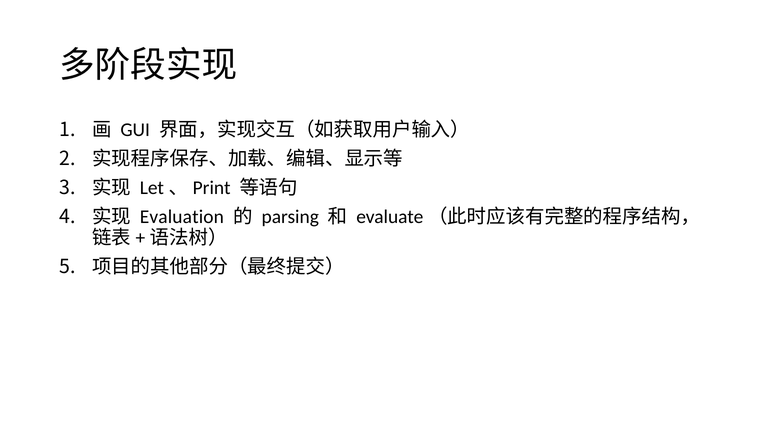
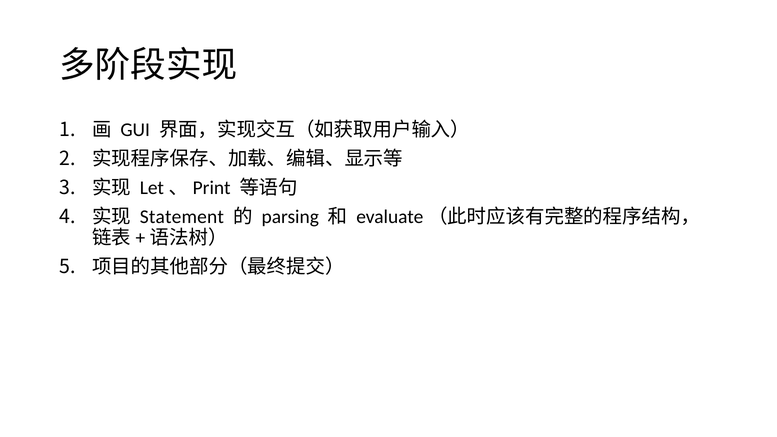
Evaluation: Evaluation -> Statement (182, 217)
